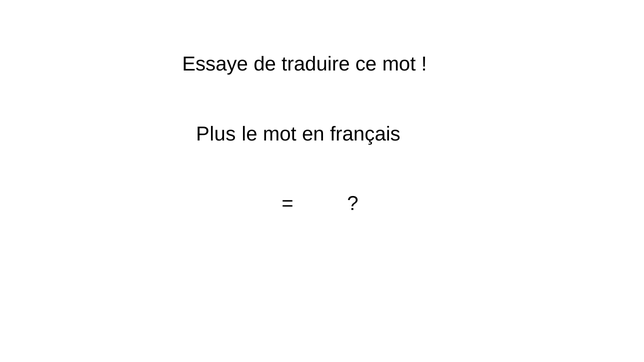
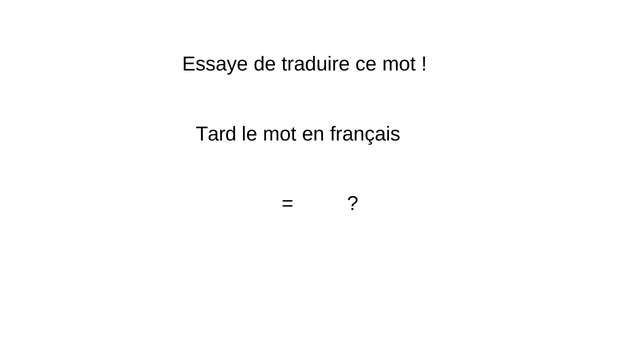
Plus: Plus -> Tard (216, 134)
